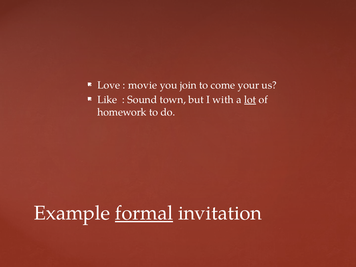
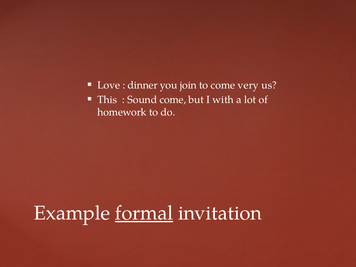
movie: movie -> dinner (143, 85)
your: your -> very (248, 85)
Like: Like -> This (107, 100)
Sound town: town -> come (173, 100)
lot underline: present -> none (250, 100)
